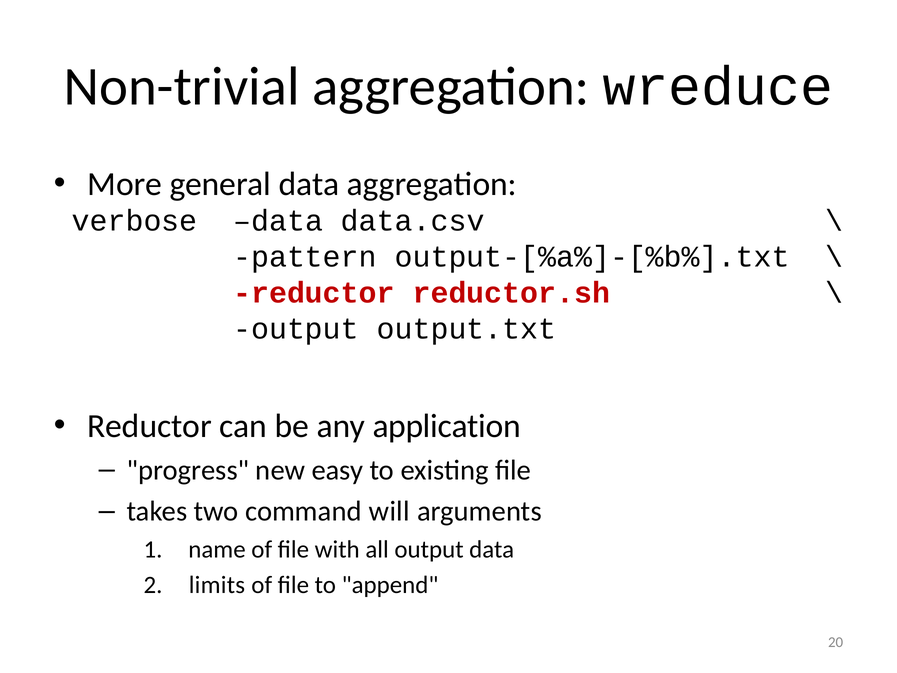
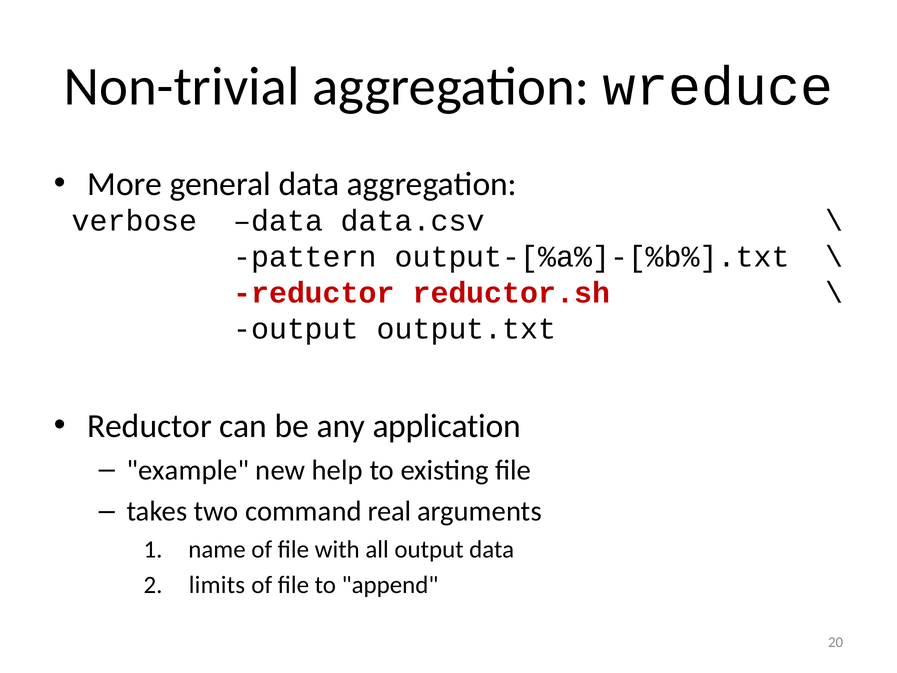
progress: progress -> example (188, 470)
easy: easy -> help (337, 470)
will: will -> real (390, 511)
